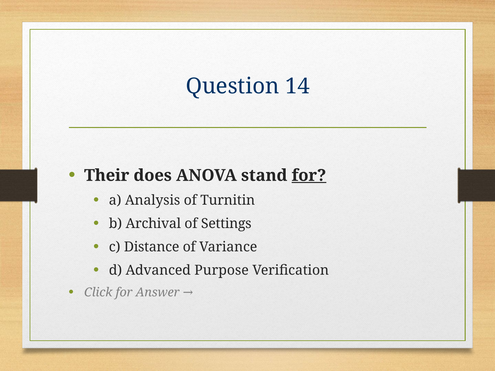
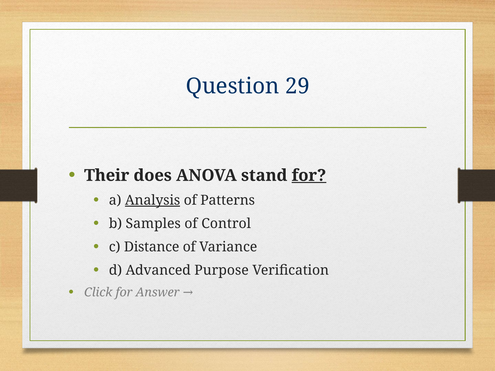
14: 14 -> 29 (297, 86)
Analysis underline: none -> present (153, 200)
Turnitin: Turnitin -> Patterns (228, 200)
Archival: Archival -> Samples (153, 224)
Settings: Settings -> Control (226, 224)
